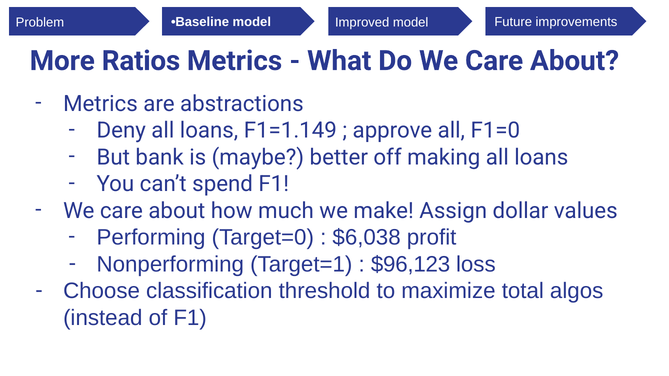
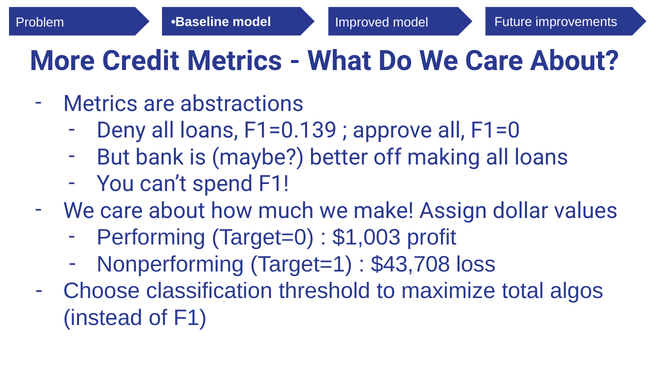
Ratios: Ratios -> Credit (141, 61)
F1=1.149: F1=1.149 -> F1=0.139 (290, 131)
$6,038: $6,038 -> $1,003 (367, 238)
$96,123: $96,123 -> $43,708 (411, 265)
